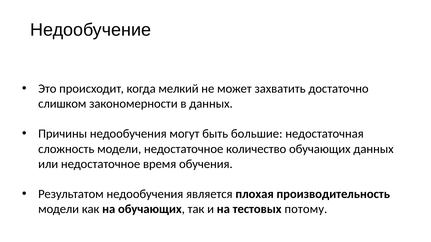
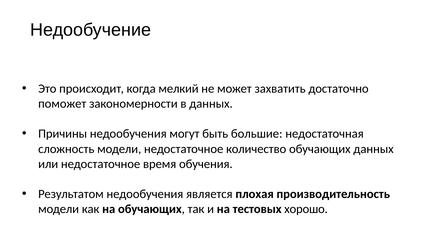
слишком: слишком -> поможет (62, 104)
потому: потому -> хорошо (306, 209)
